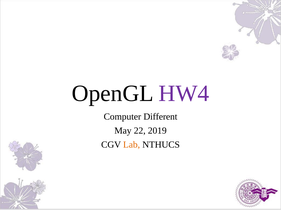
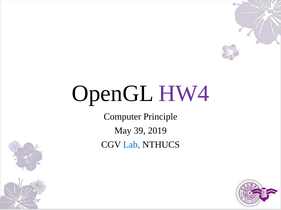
Different: Different -> Principle (160, 117)
22: 22 -> 39 (140, 131)
Lab colour: orange -> blue (132, 145)
